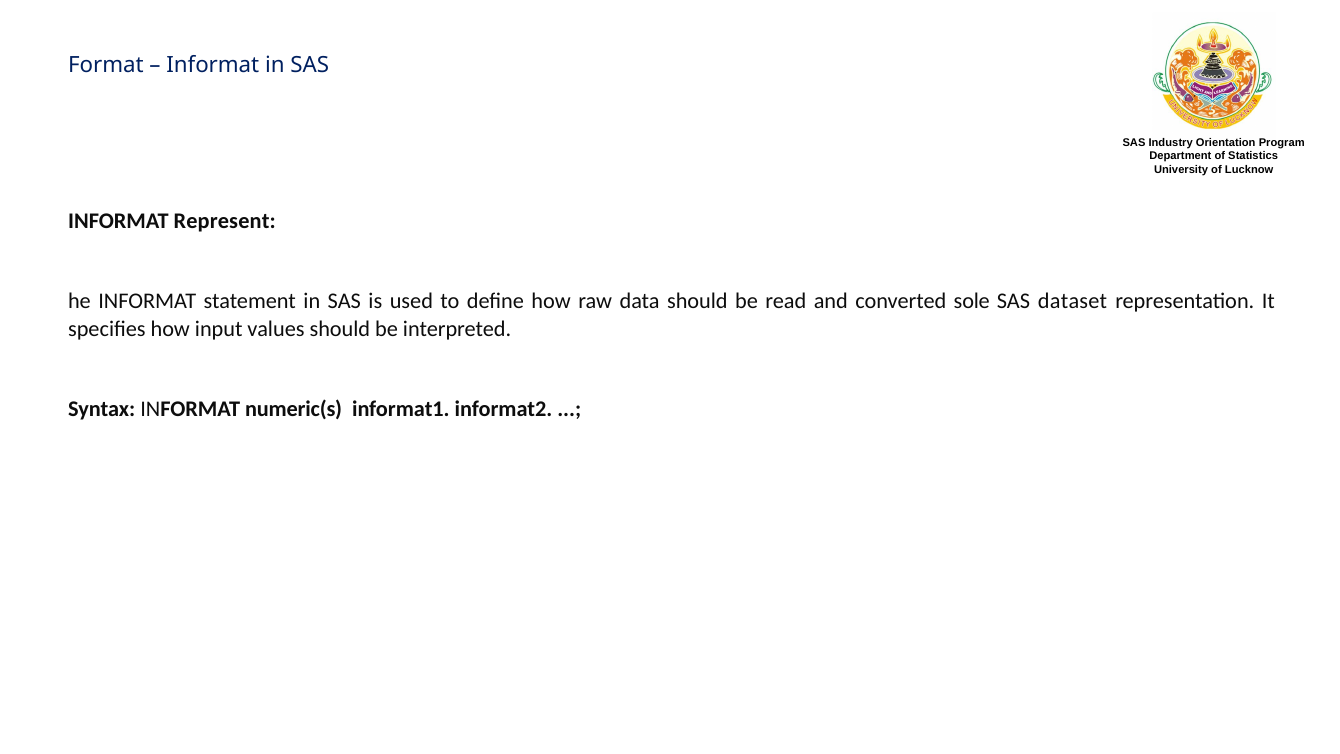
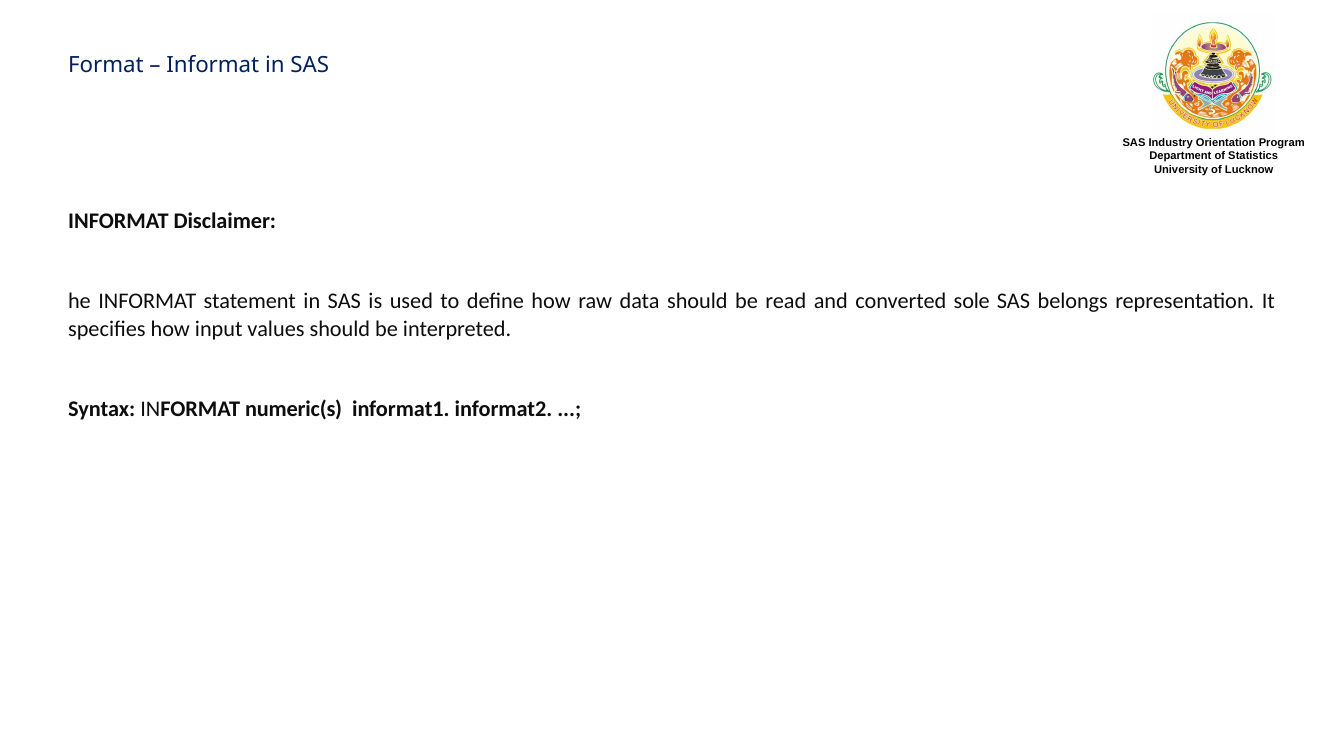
Represent: Represent -> Disclaimer (225, 221)
dataset: dataset -> belongs (1073, 301)
